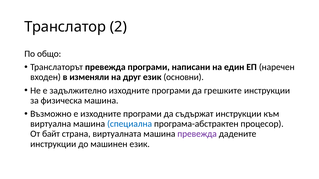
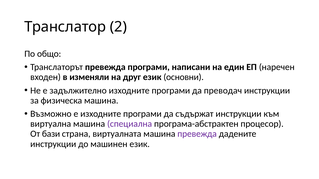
грешките: грешките -> преводач (223, 91)
специална colour: blue -> purple (130, 124)
байт: байт -> бази (51, 134)
